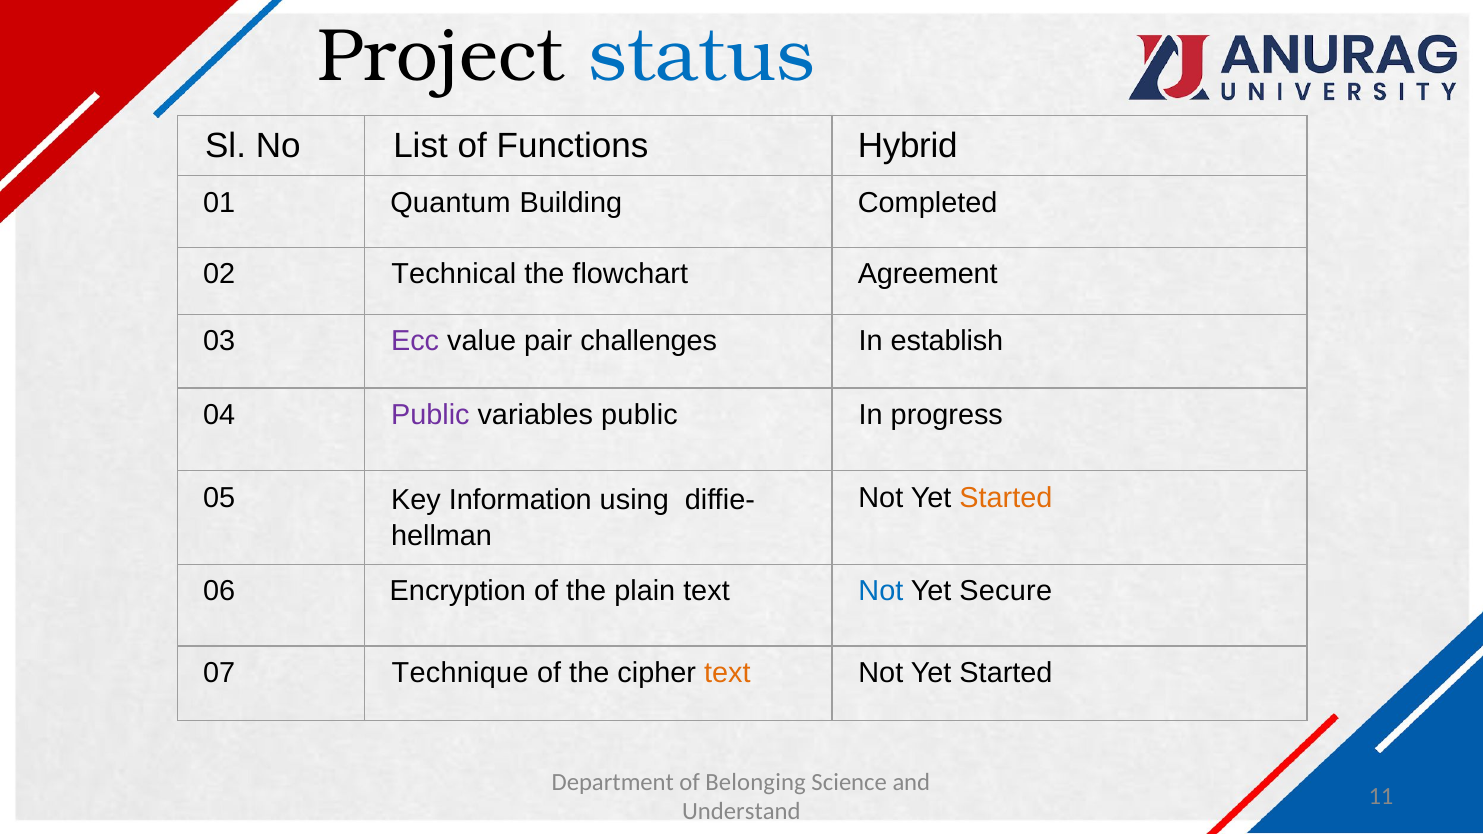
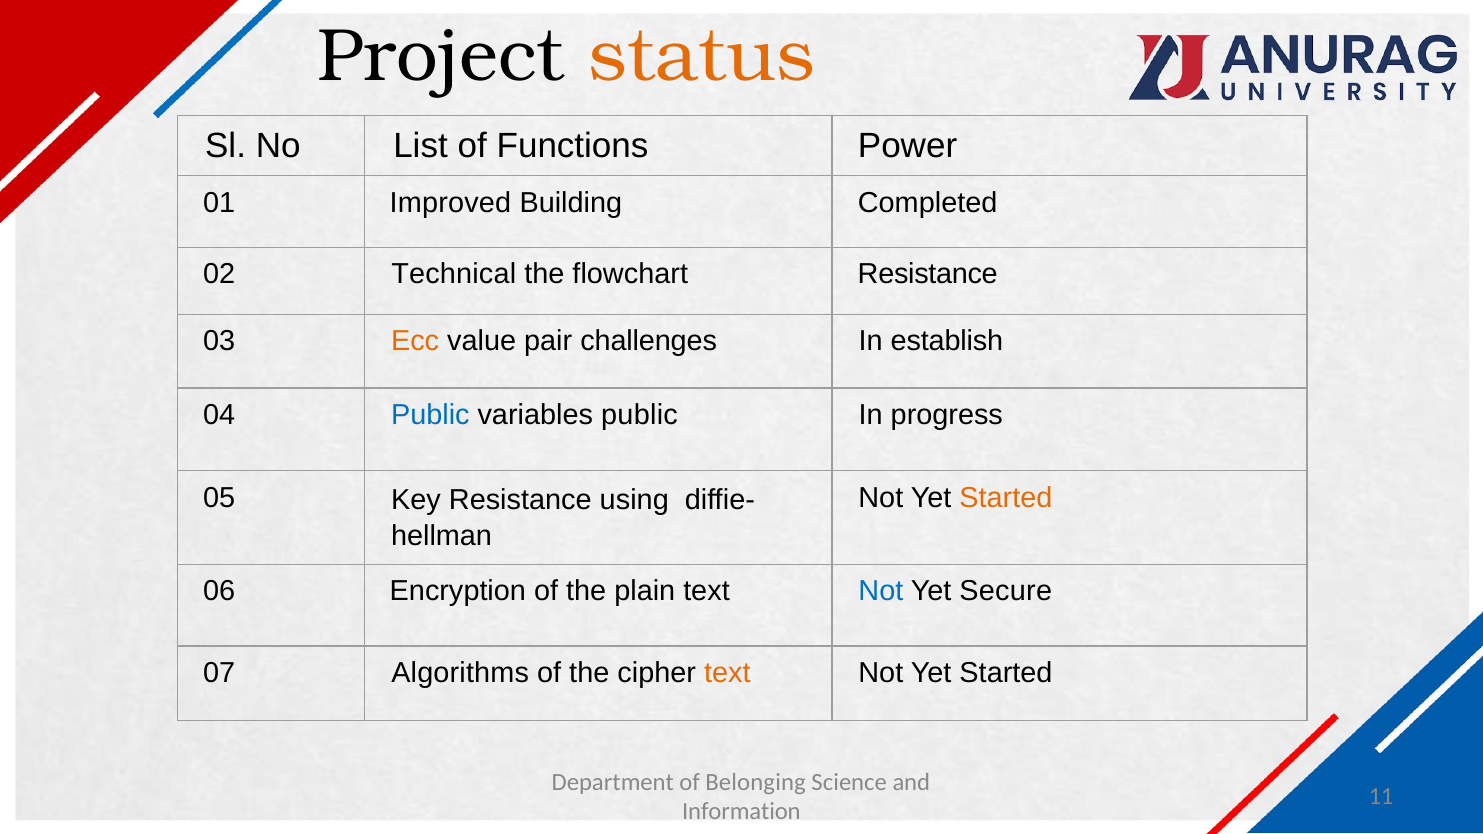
status colour: blue -> orange (702, 56)
Hybrid: Hybrid -> Power (908, 146)
Quantum: Quantum -> Improved (450, 203)
flowchart Agreement: Agreement -> Resistance (928, 274)
Ecc colour: purple -> orange (415, 341)
Public colour: purple -> blue (430, 415)
Key Information: Information -> Resistance (520, 501)
Technique: Technique -> Algorithms (460, 673)
Understand: Understand -> Information (741, 812)
